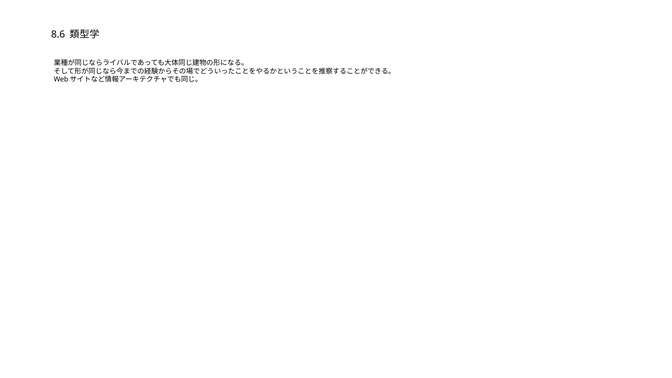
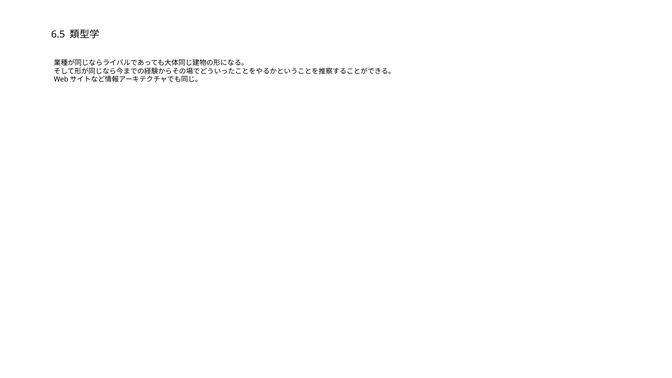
8.6: 8.6 -> 6.5 (58, 34)
